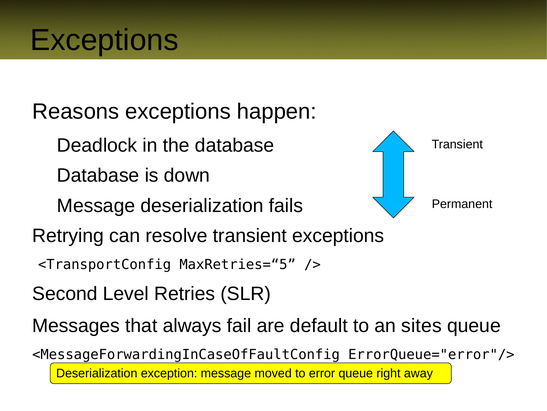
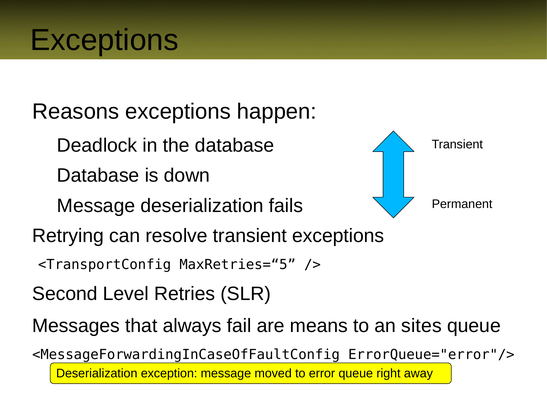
default: default -> means (319, 325)
